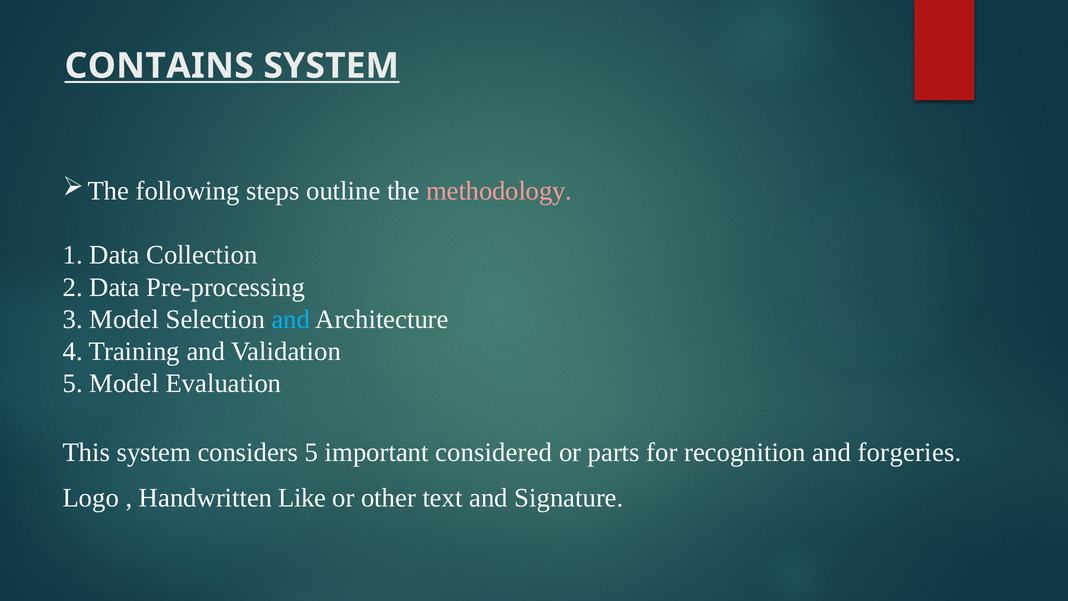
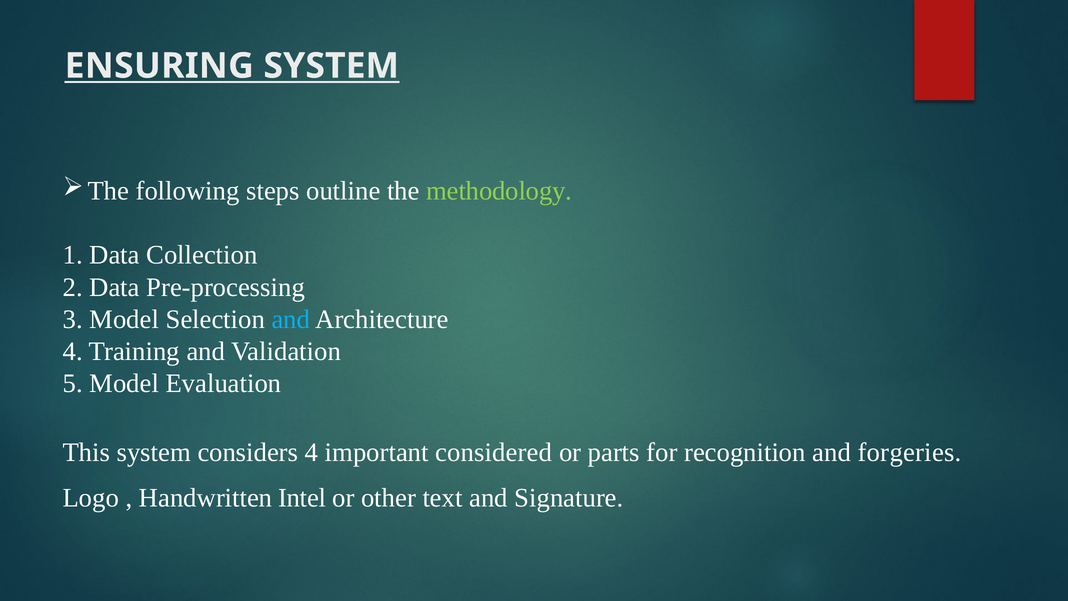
CONTAINS: CONTAINS -> ENSURING (159, 66)
methodology colour: pink -> light green (499, 191)
considers 5: 5 -> 4 (312, 452)
Like: Like -> Intel (302, 498)
